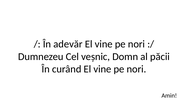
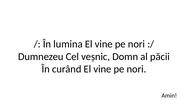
adevăr: adevăr -> lumina (68, 44)
